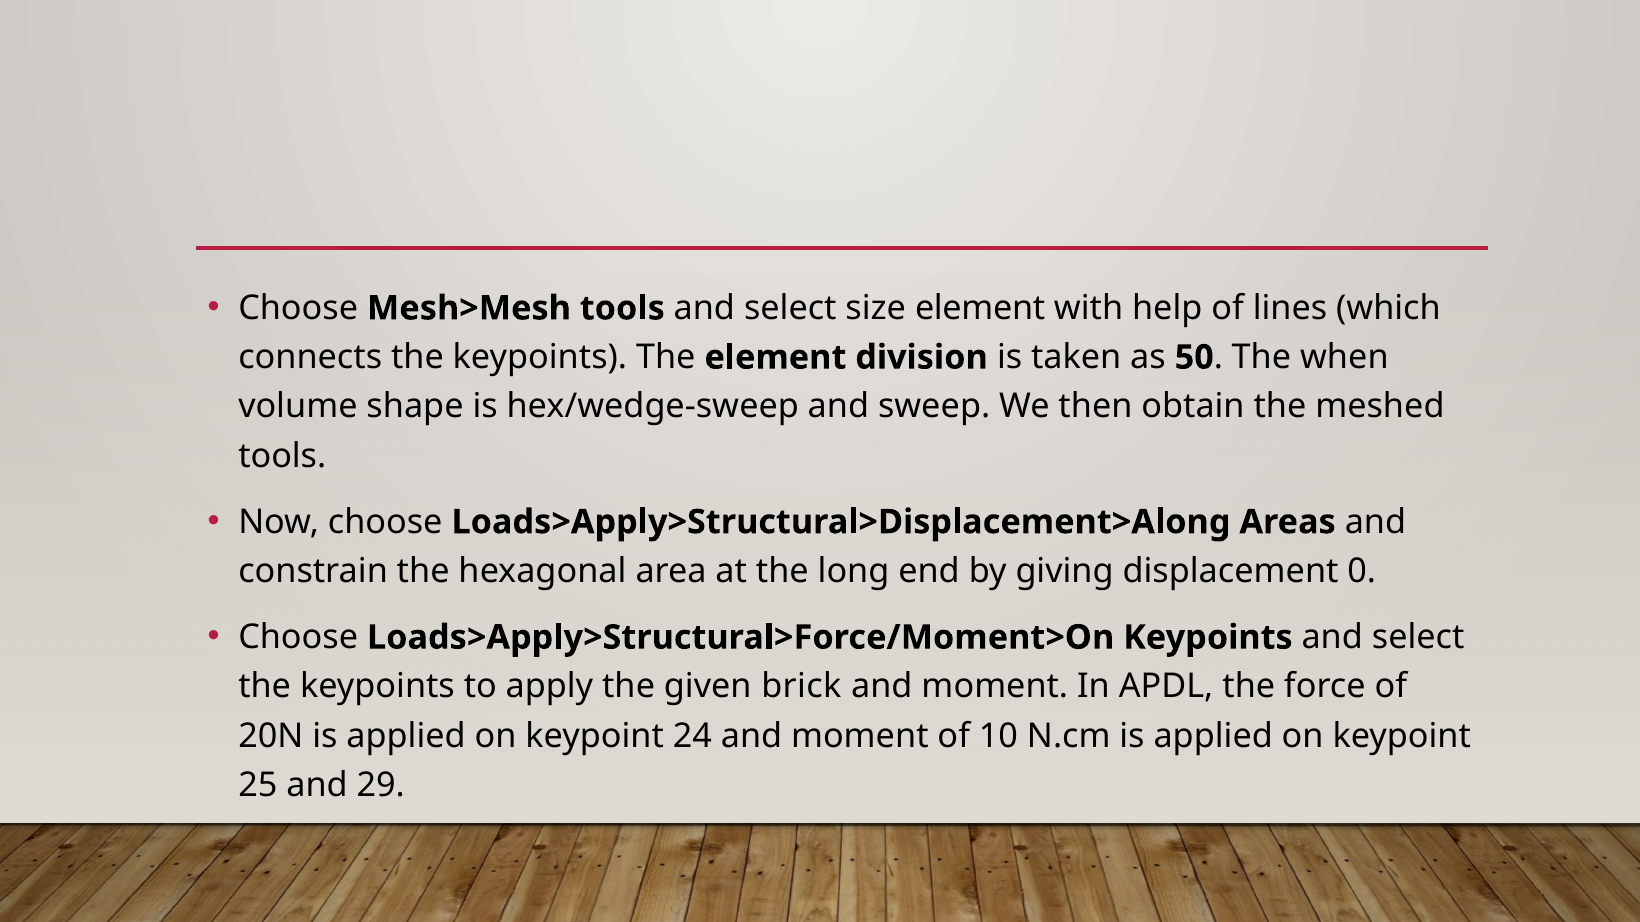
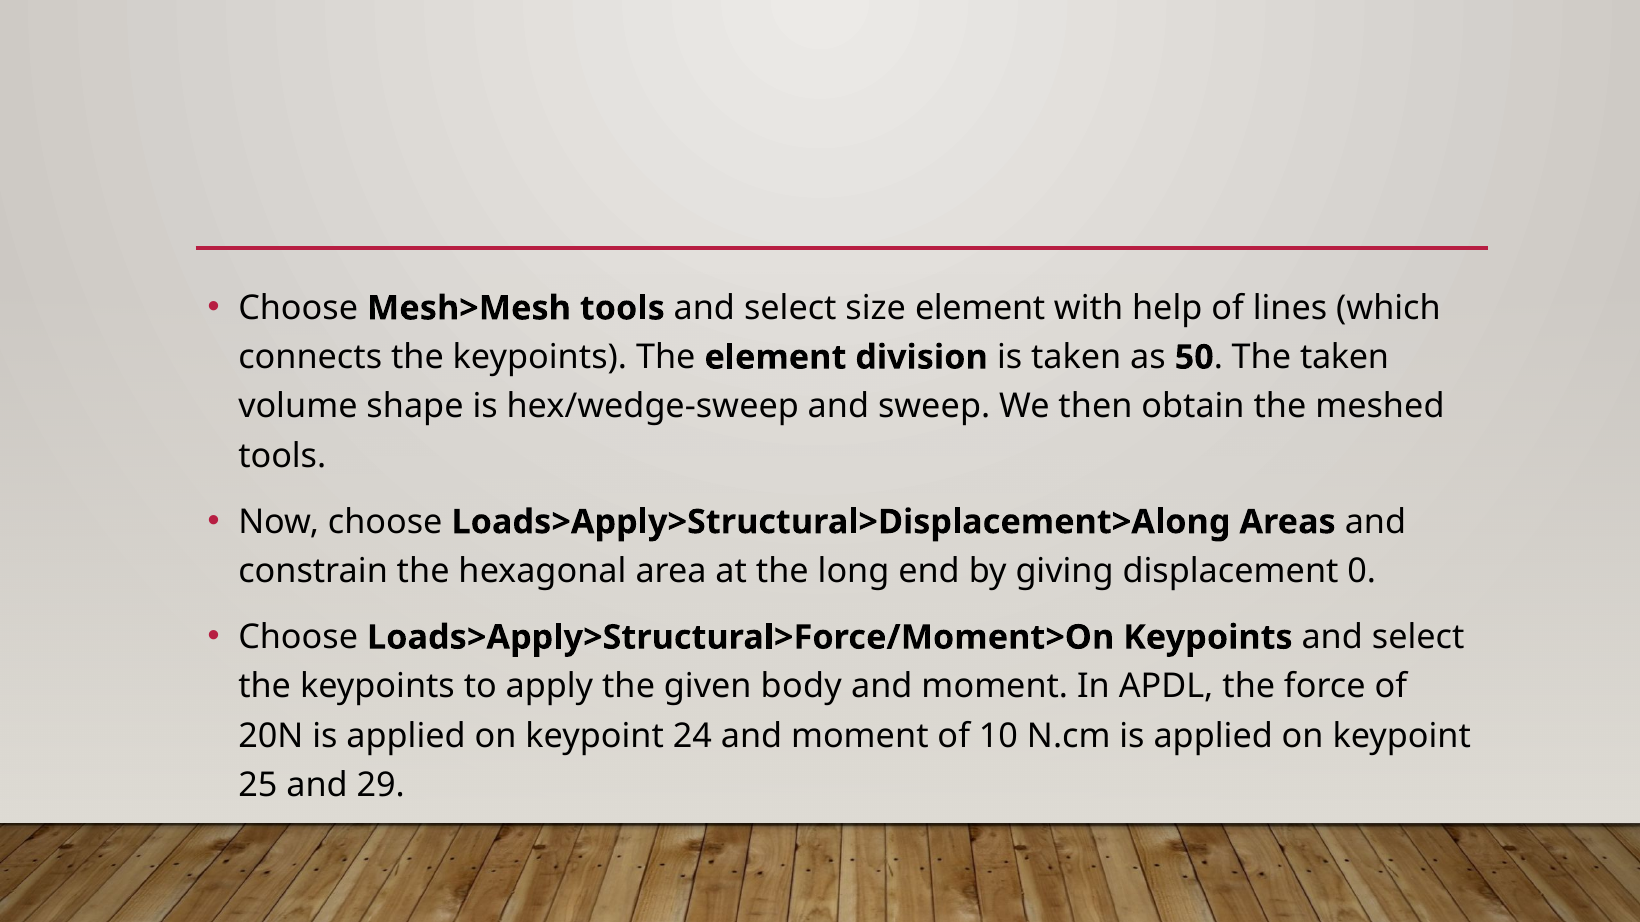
The when: when -> taken (1345, 358)
brick: brick -> body (801, 687)
